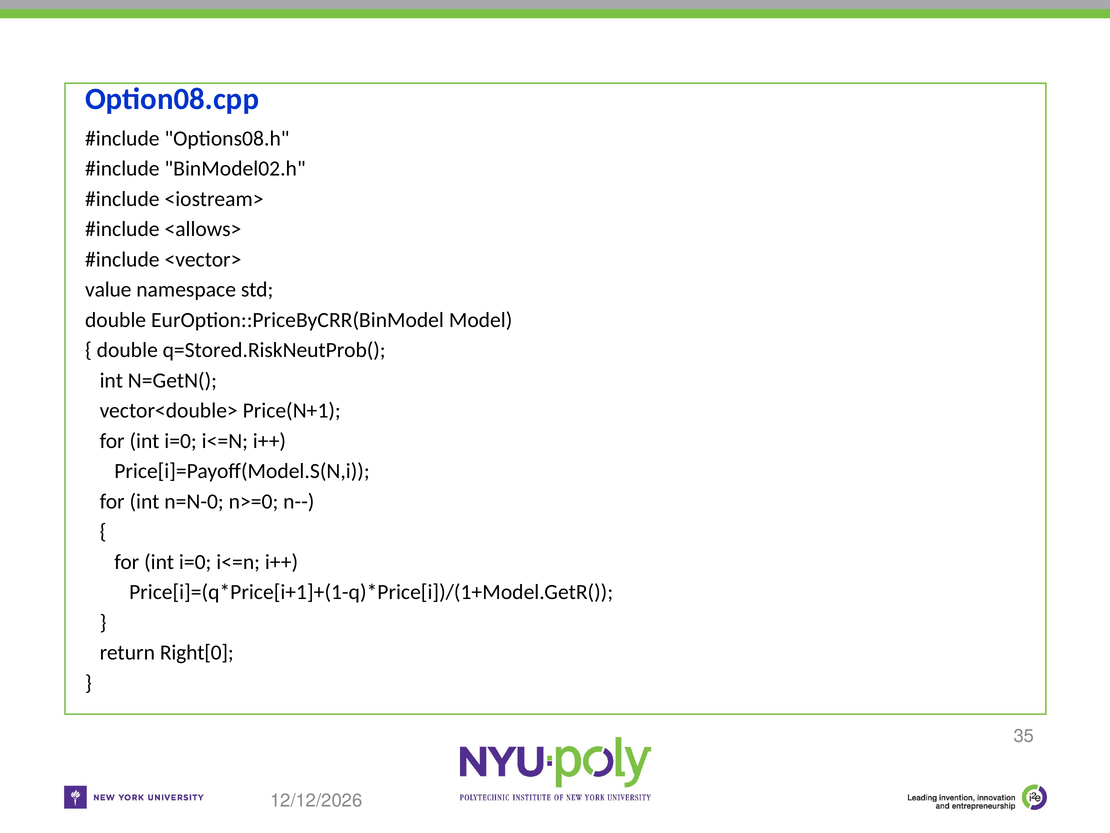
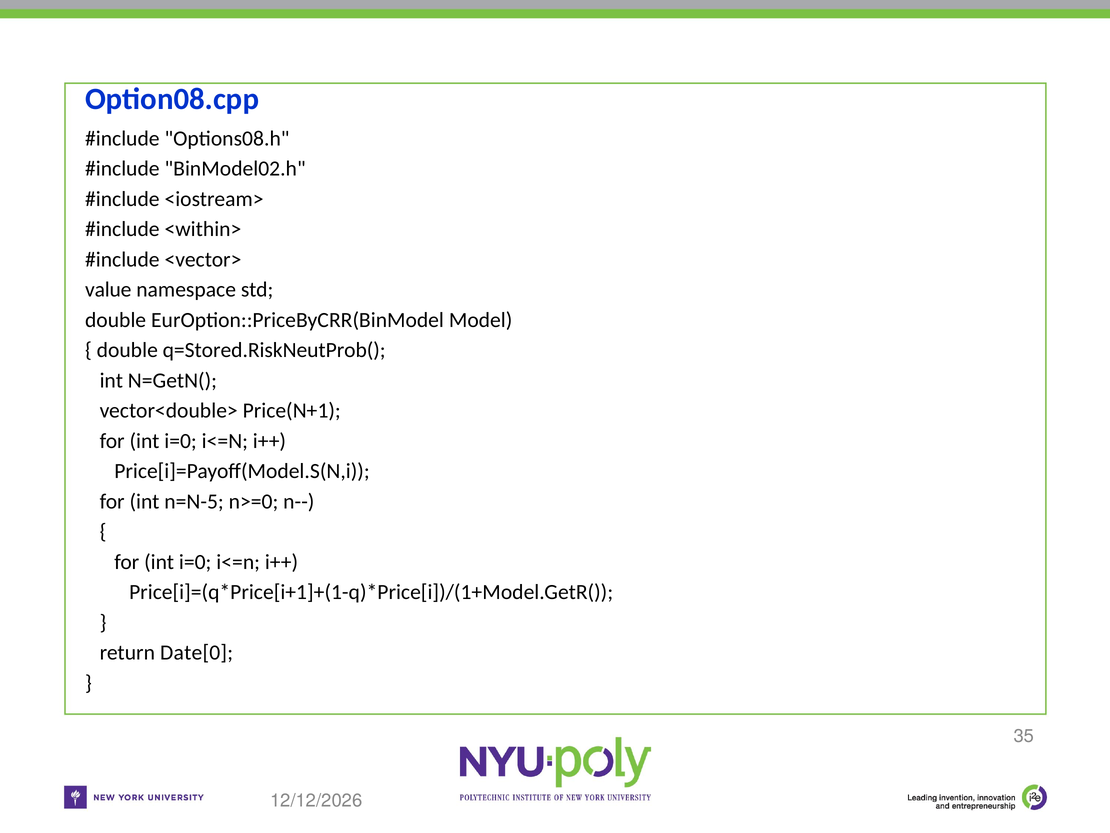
<allows>: <allows> -> <within> (203, 229)
n=N-0: n=N-0 -> n=N-5 (194, 501)
Right[0: Right[0 -> Date[0 (197, 652)
